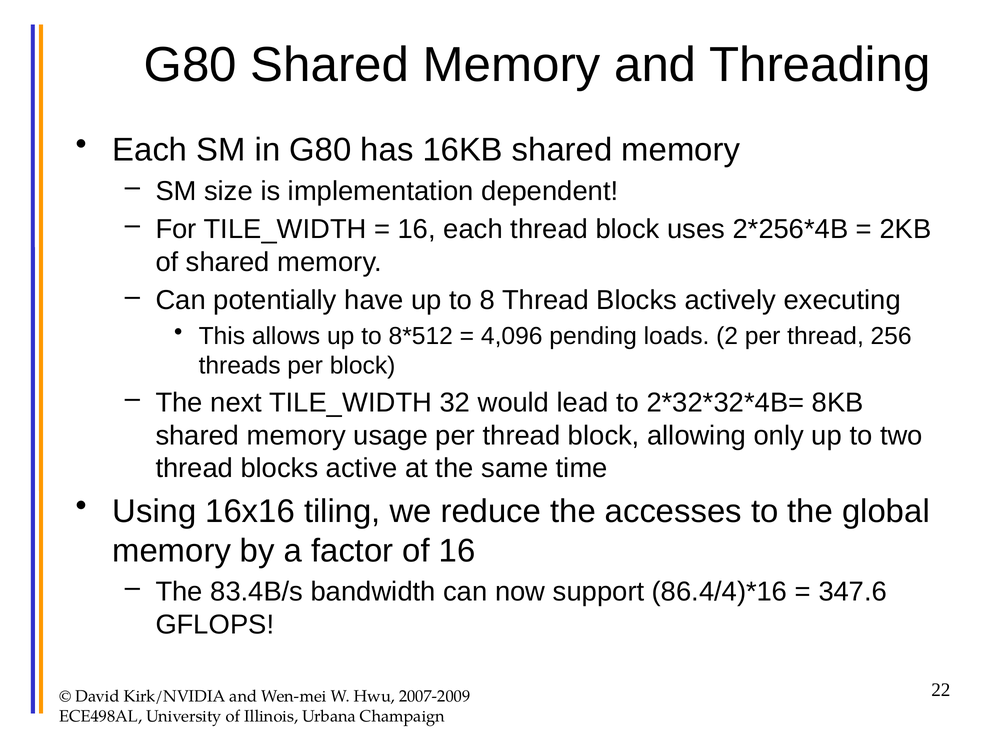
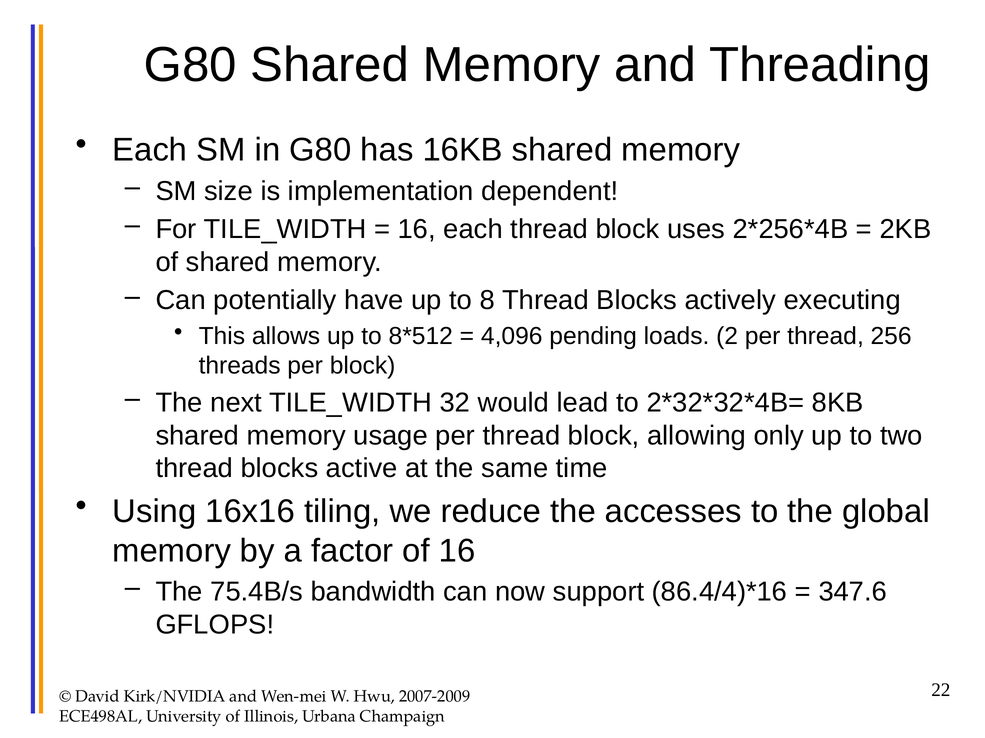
83.4B/s: 83.4B/s -> 75.4B/s (257, 592)
